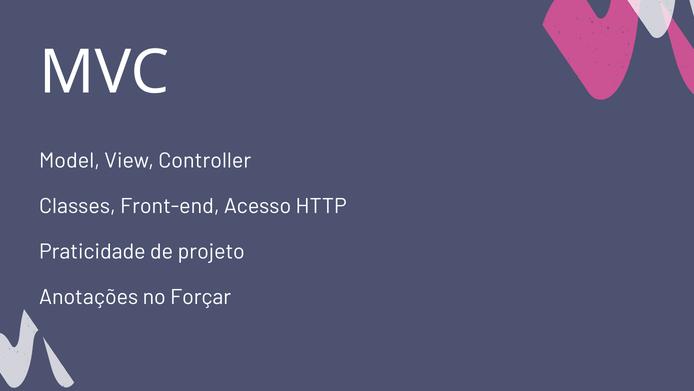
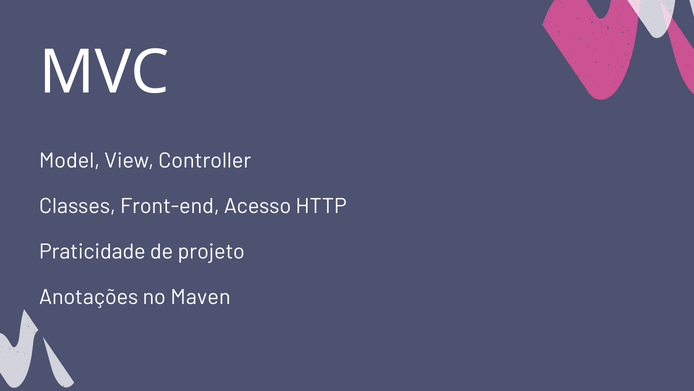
Forçar: Forçar -> Maven (200, 297)
